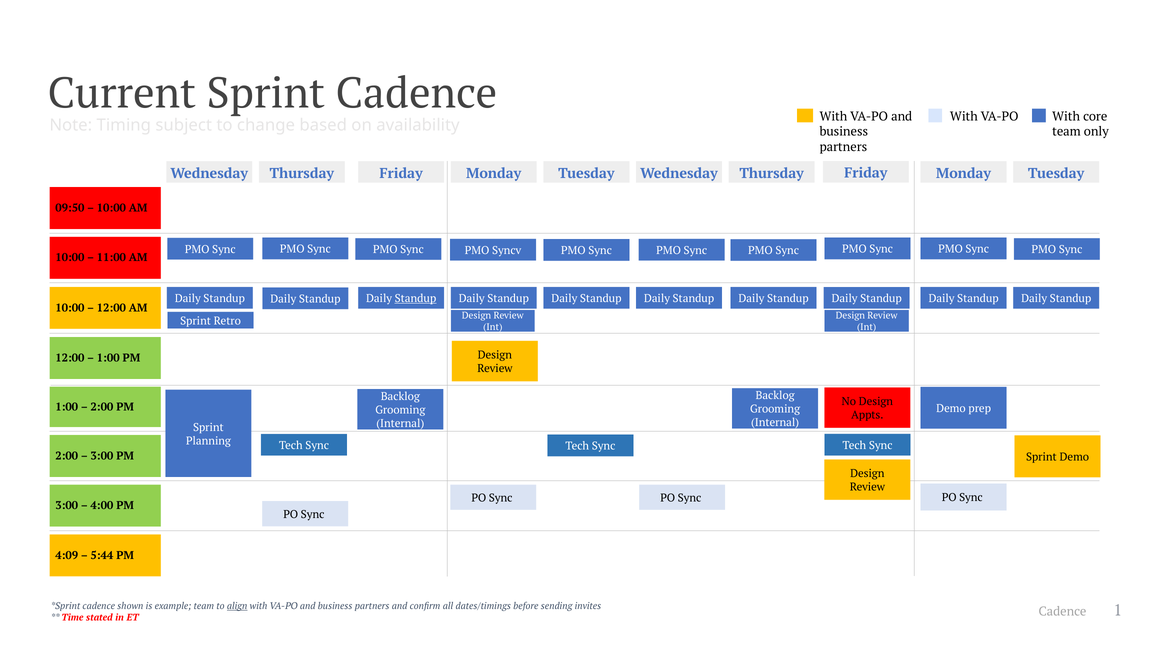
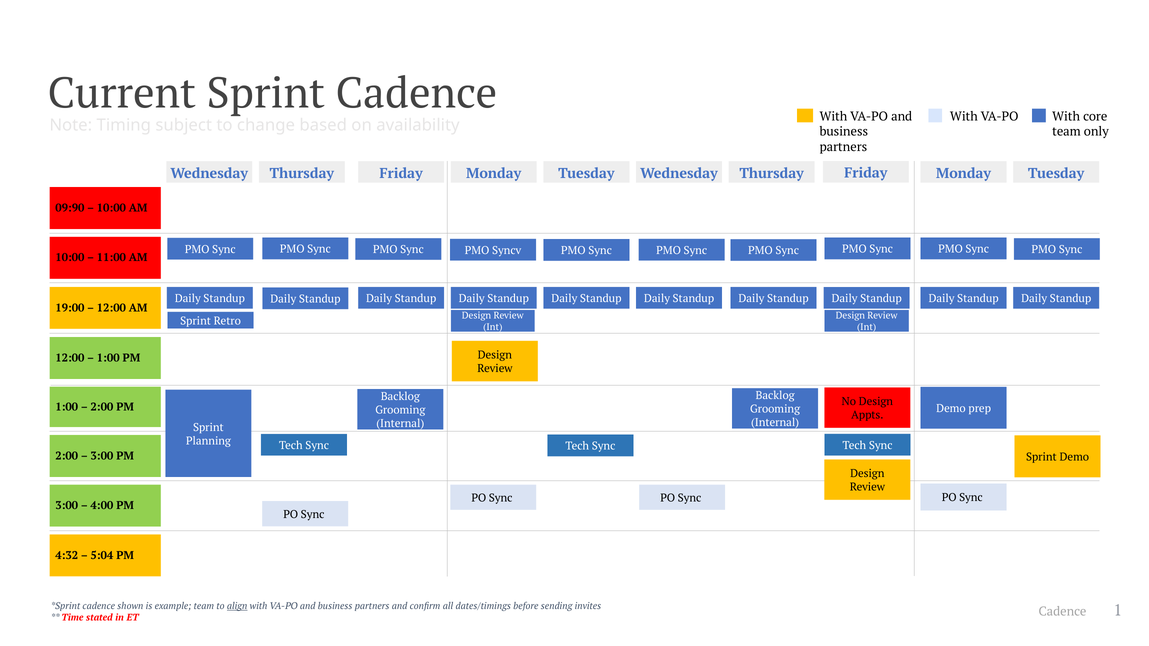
09:50: 09:50 -> 09:90 (70, 208)
Standup underline: present -> none (415, 299)
10:00: 10:00 -> 19:00 (70, 308)
4:09: 4:09 -> 4:32 (67, 556)
5:44: 5:44 -> 5:04 (102, 556)
